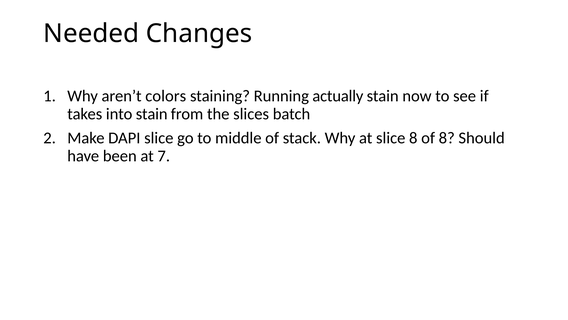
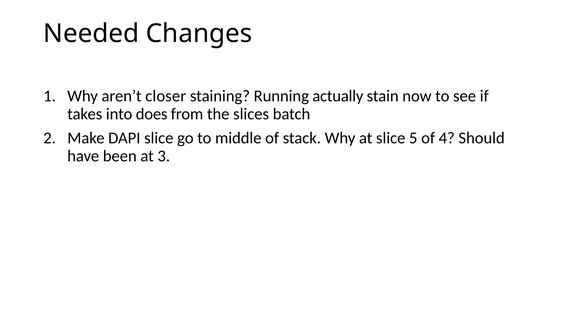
colors: colors -> closer (166, 96)
into stain: stain -> does (152, 114)
slice 8: 8 -> 5 (413, 138)
of 8: 8 -> 4 (447, 138)
7: 7 -> 3 (164, 156)
